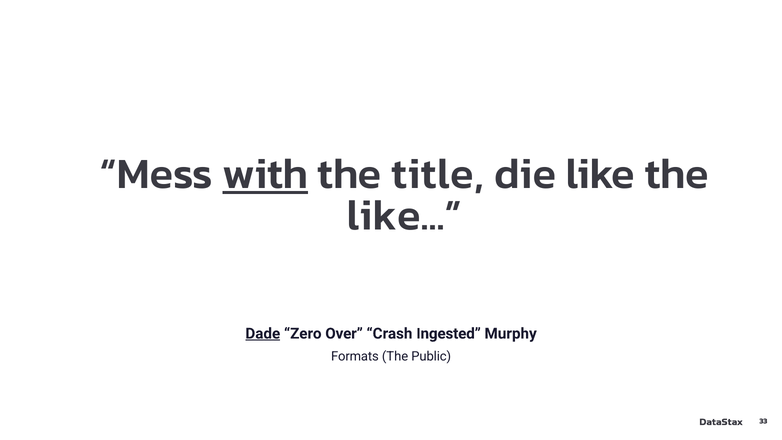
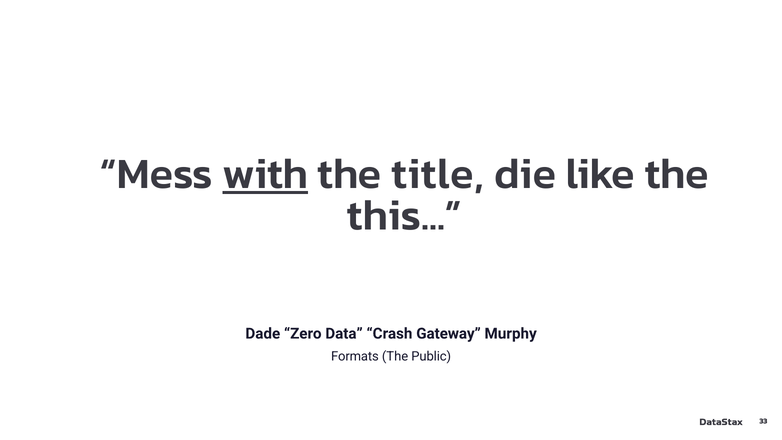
like: like -> this (404, 215)
Dade underline: present -> none (263, 334)
Over: Over -> Data (344, 334)
Ingested: Ingested -> Gateway (448, 334)
